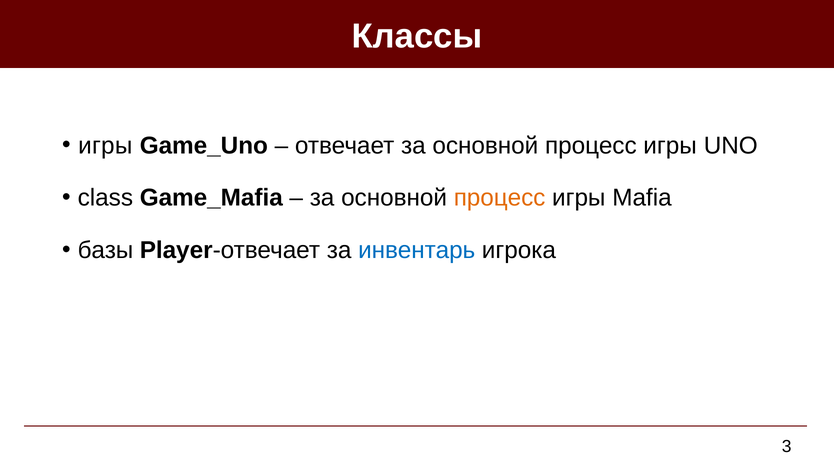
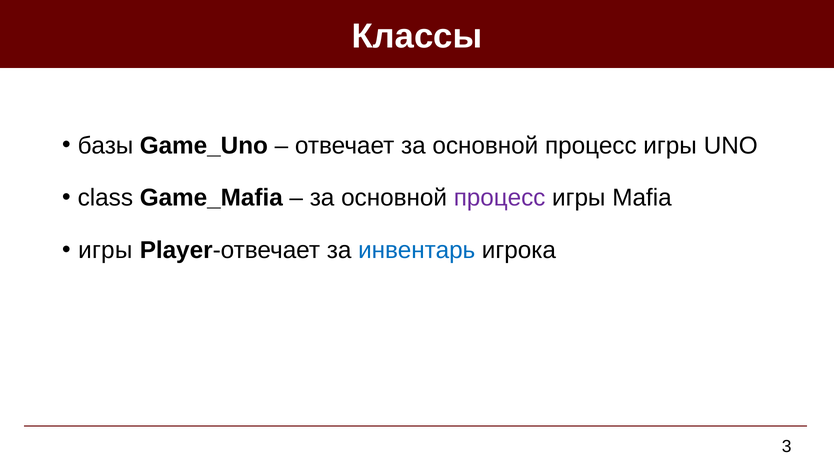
игры: игры -> базы (105, 146)
процесс colour: orange -> purple (500, 198)
базы: базы -> игры (105, 250)
